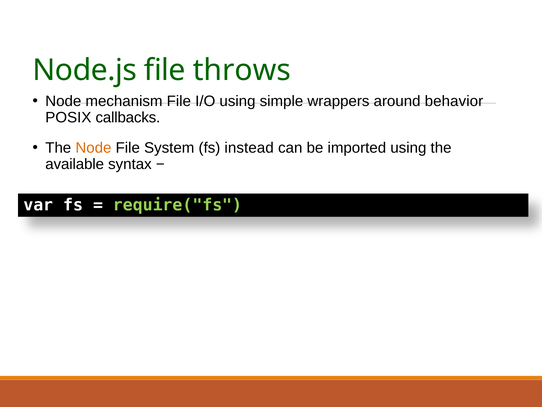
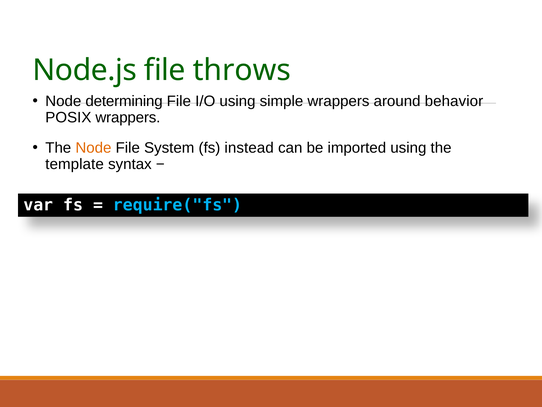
mechanism: mechanism -> determining (124, 101)
POSIX callbacks: callbacks -> wrappers (128, 117)
available: available -> template (75, 164)
require("fs colour: light green -> light blue (178, 205)
